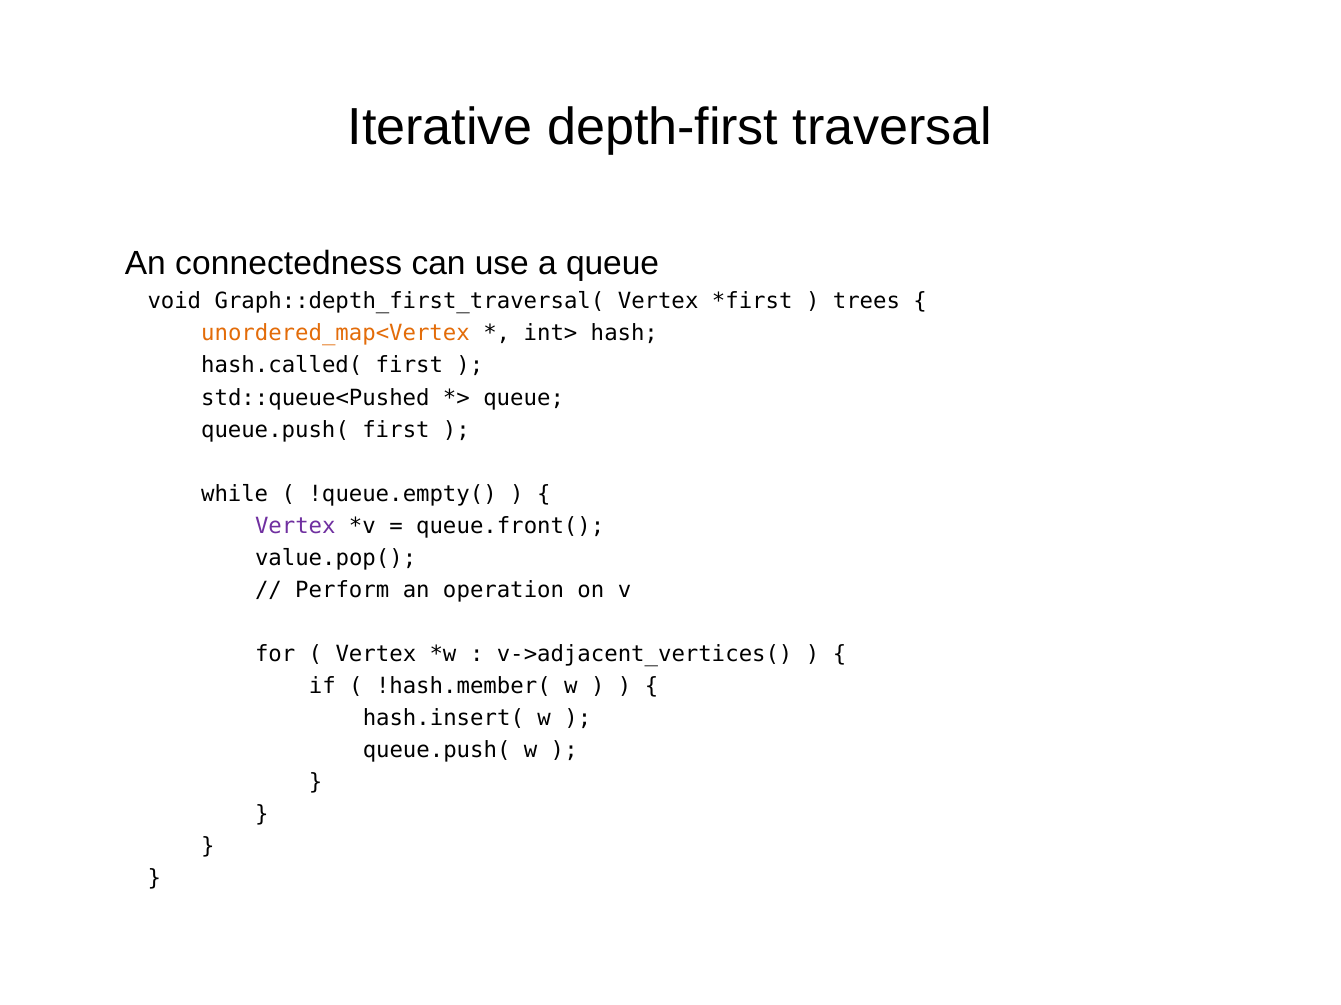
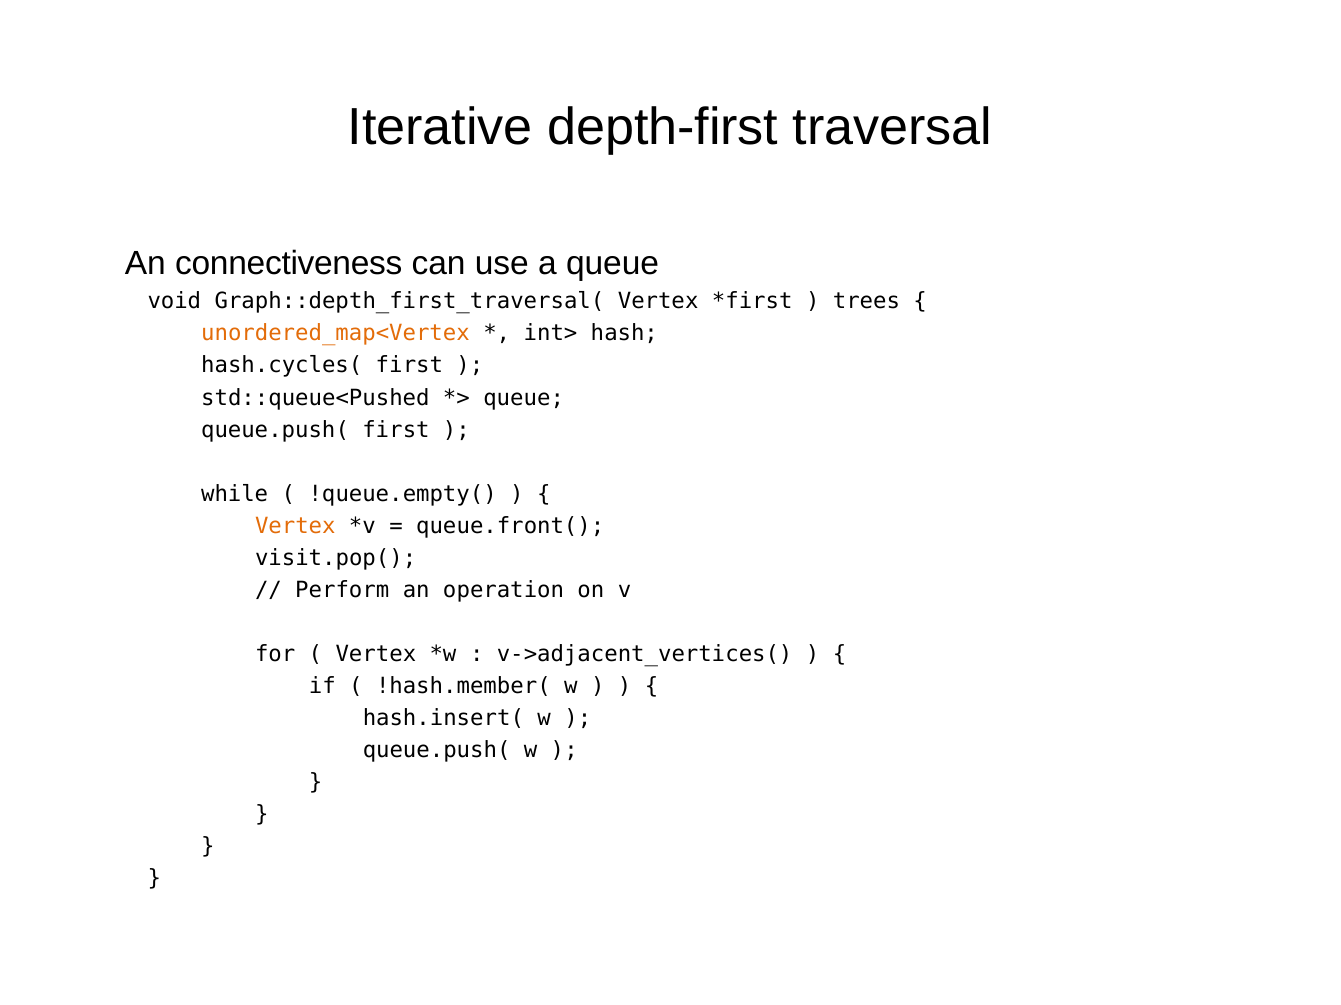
connectedness: connectedness -> connectiveness (289, 264)
hash.called(: hash.called( -> hash.cycles( (282, 366)
Vertex colour: purple -> orange (295, 526)
value.pop(: value.pop( -> visit.pop( (336, 558)
